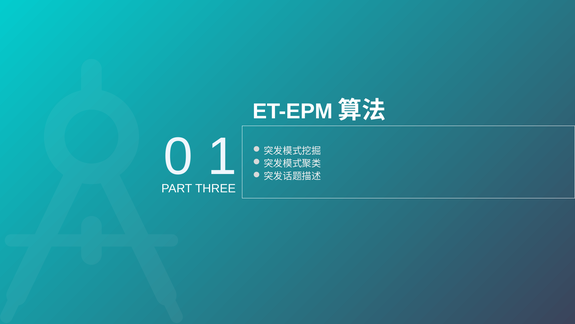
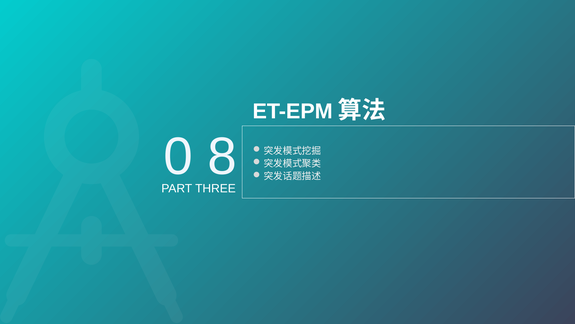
1: 1 -> 8 (222, 157)
